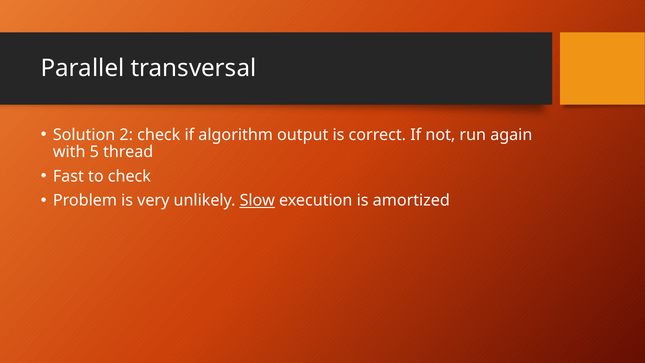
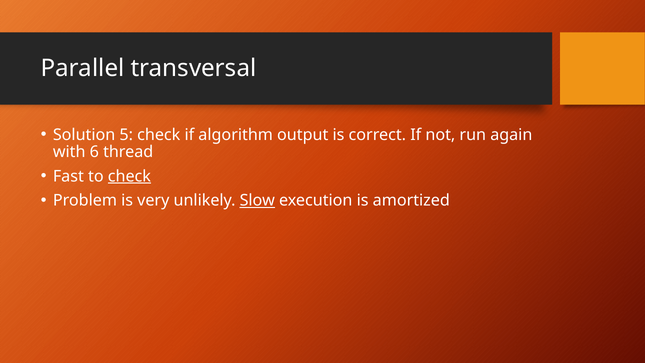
2: 2 -> 5 (126, 135)
5: 5 -> 6 (94, 152)
check underline: none -> present (129, 176)
